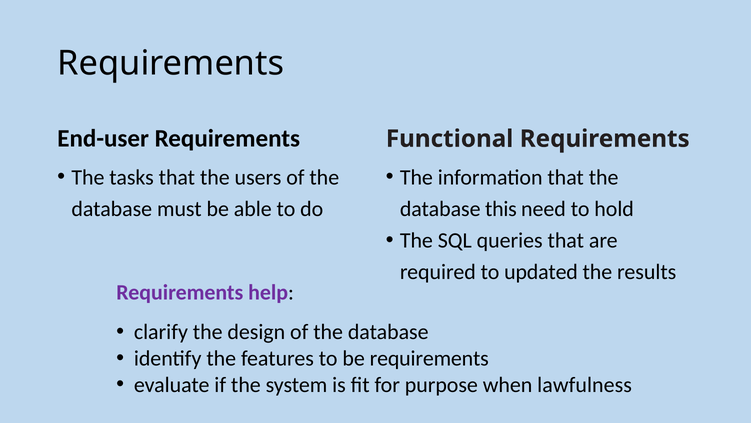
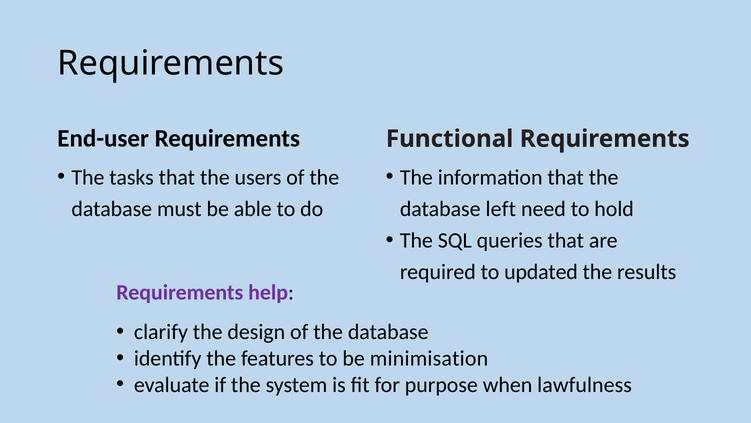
this: this -> left (501, 209)
be requirements: requirements -> minimisation (429, 358)
